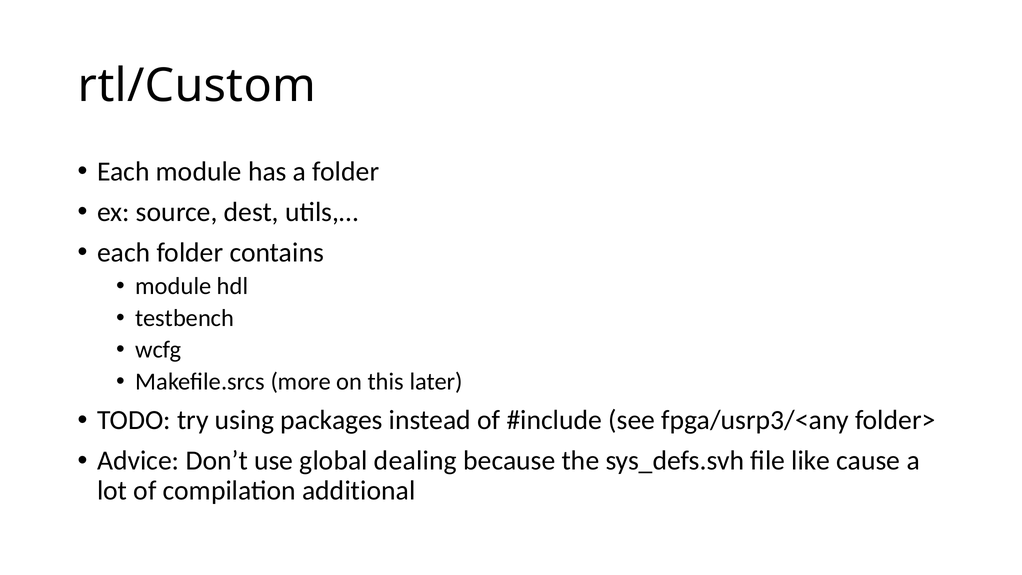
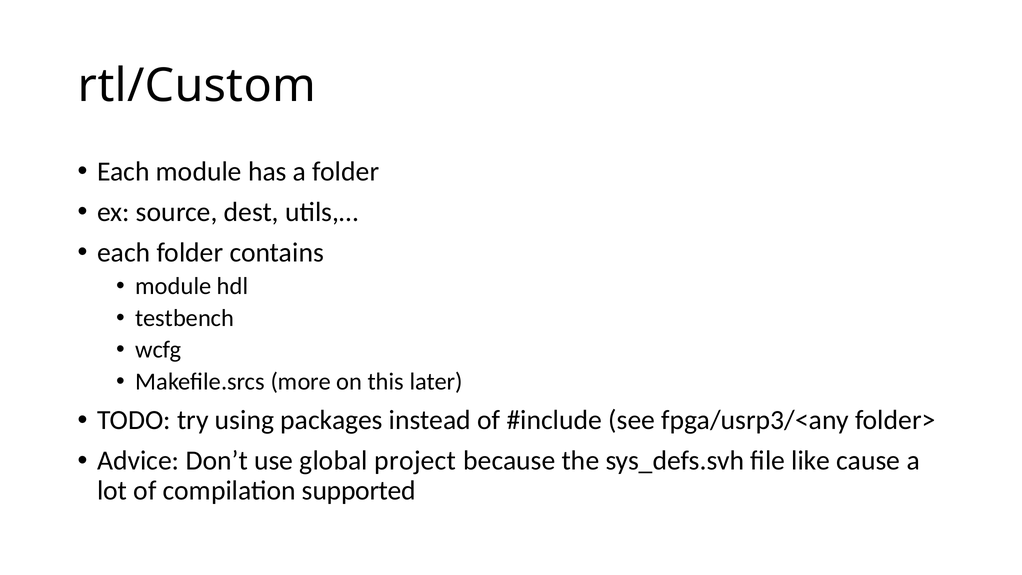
dealing: dealing -> project (415, 461)
additional: additional -> supported (359, 491)
